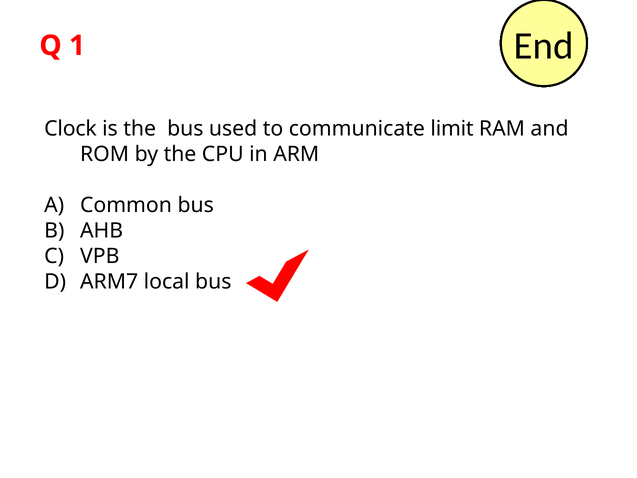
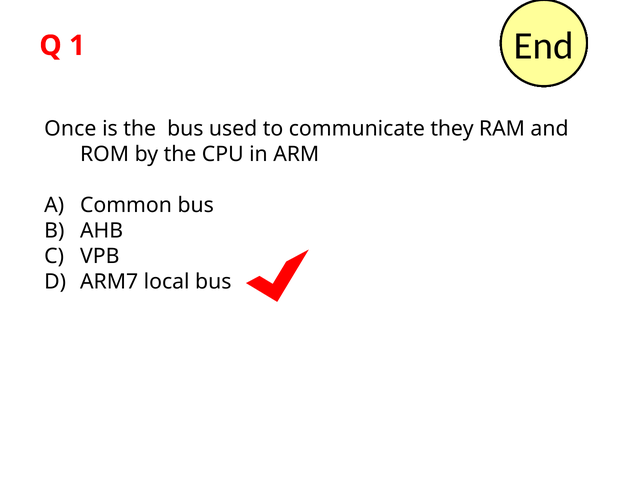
Clock: Clock -> Once (70, 129)
limit: limit -> they (452, 129)
